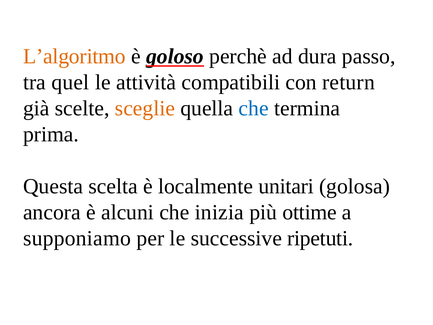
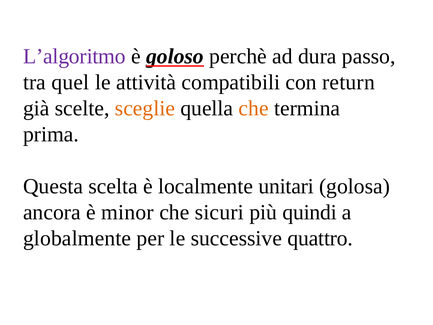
L’algoritmo colour: orange -> purple (74, 56)
che colour: blue -> orange (254, 108)
alcuni: alcuni -> minor (127, 212)
inizia: inizia -> sicuri (219, 212)
ottime: ottime -> quindi (310, 212)
supponiamo: supponiamo -> globalmente (77, 238)
ripetuti: ripetuti -> quattro (320, 238)
